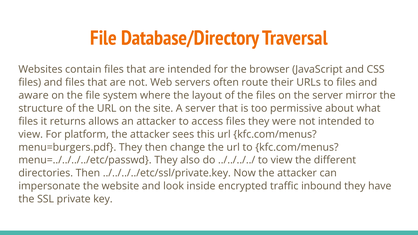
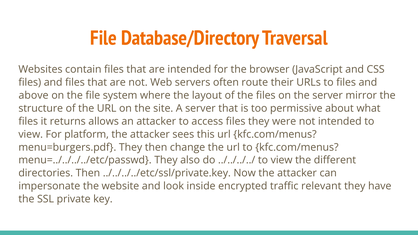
aware: aware -> above (34, 95)
inbound: inbound -> relevant (321, 186)
